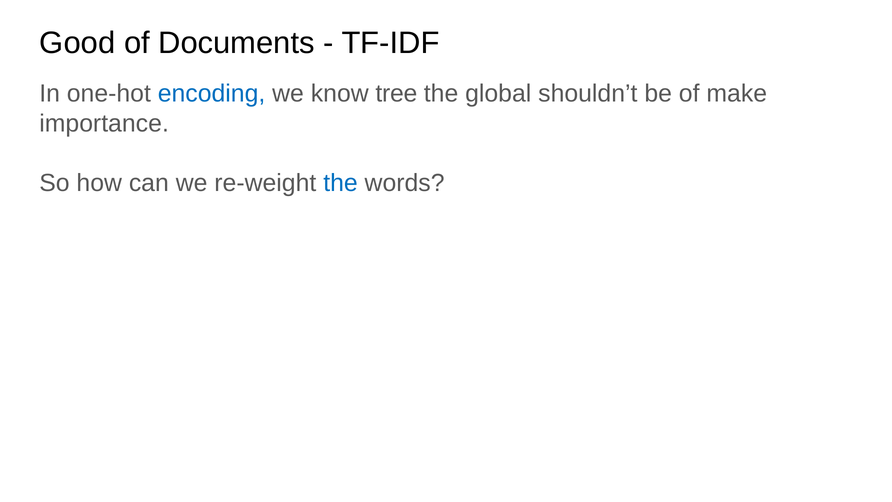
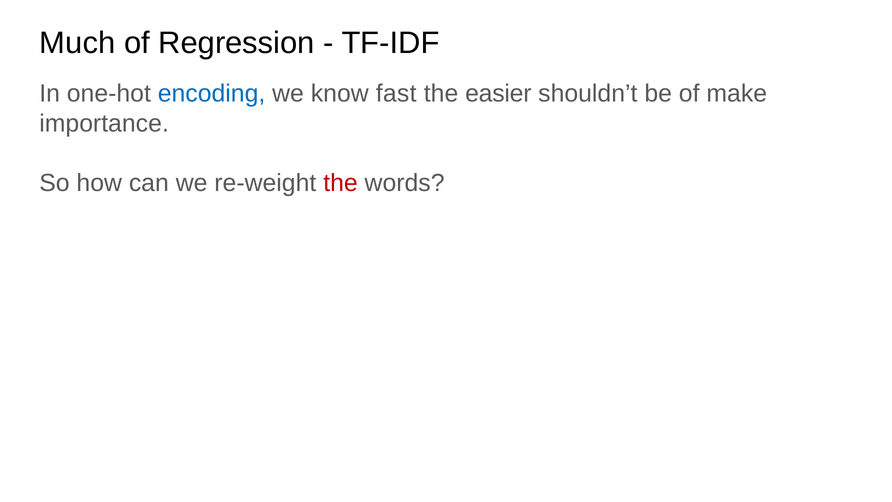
Good: Good -> Much (77, 43)
Documents: Documents -> Regression (236, 43)
tree: tree -> fast (396, 94)
global: global -> easier (498, 94)
the colour: blue -> red (340, 183)
